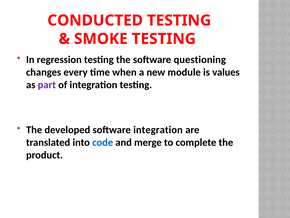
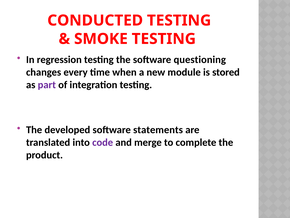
values: values -> stored (226, 72)
software integration: integration -> statements (158, 130)
code colour: blue -> purple (103, 142)
